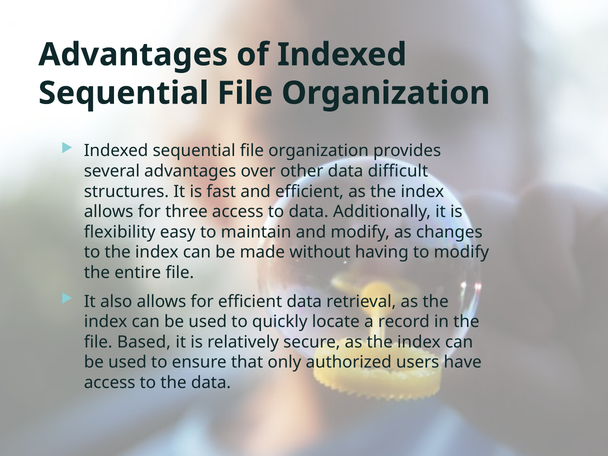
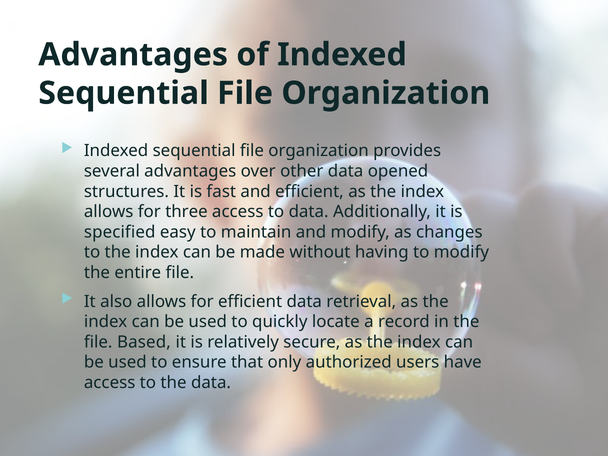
difficult: difficult -> opened (398, 171)
flexibility: flexibility -> specified (120, 232)
